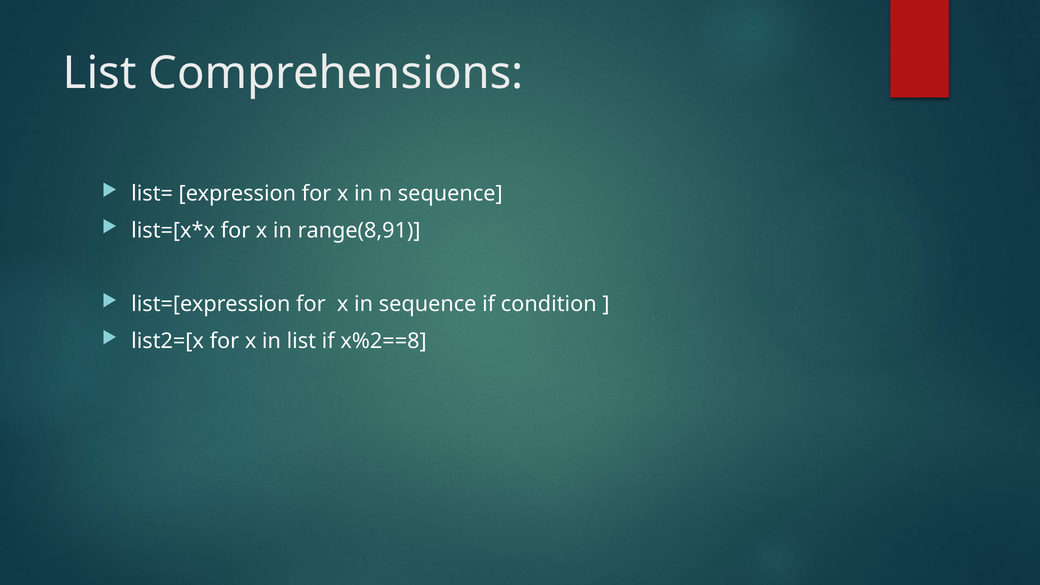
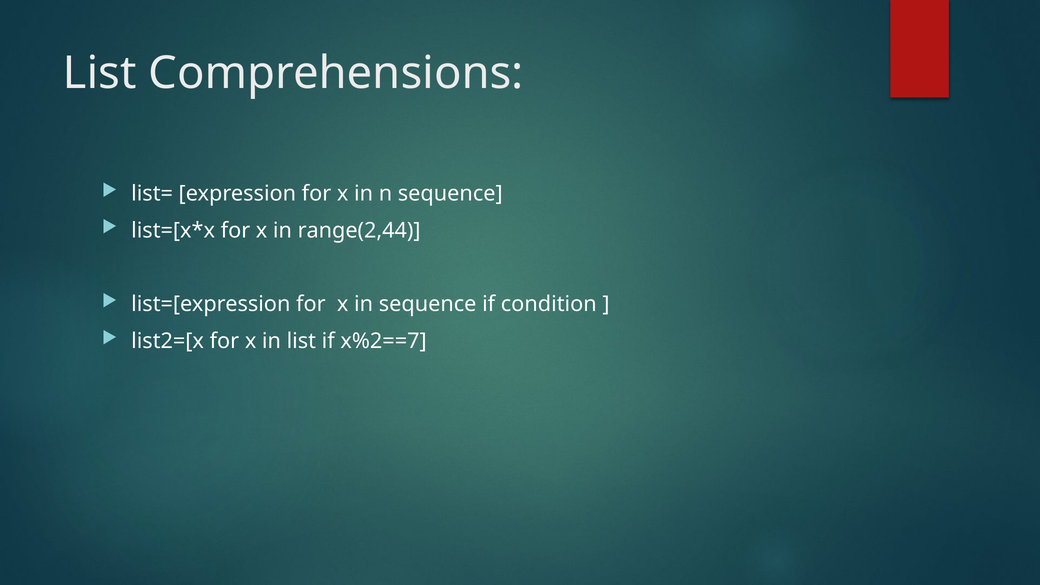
range(8,91: range(8,91 -> range(2,44 (359, 230)
x%2==8: x%2==8 -> x%2==7 (384, 341)
